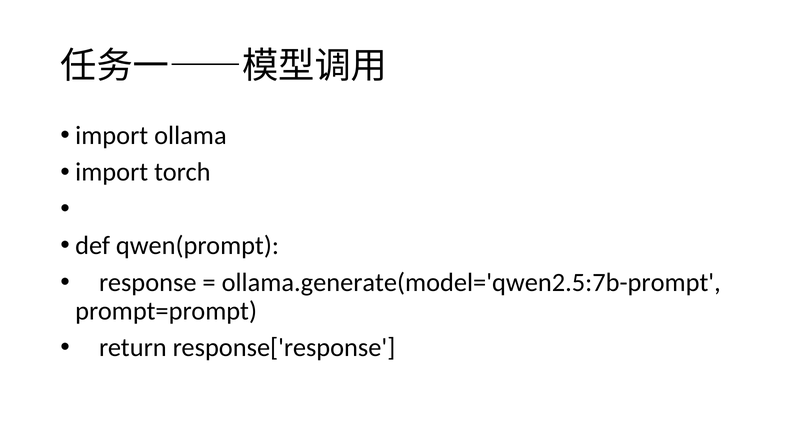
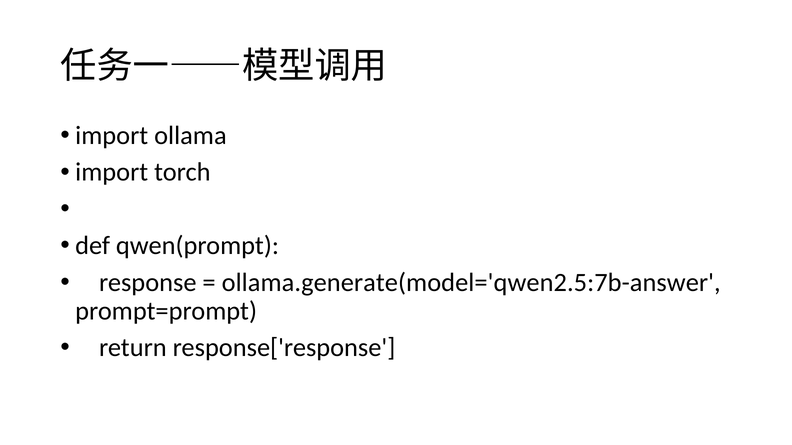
ollama.generate(model='qwen2.5:7b-prompt: ollama.generate(model='qwen2.5:7b-prompt -> ollama.generate(model='qwen2.5:7b-answer (471, 283)
